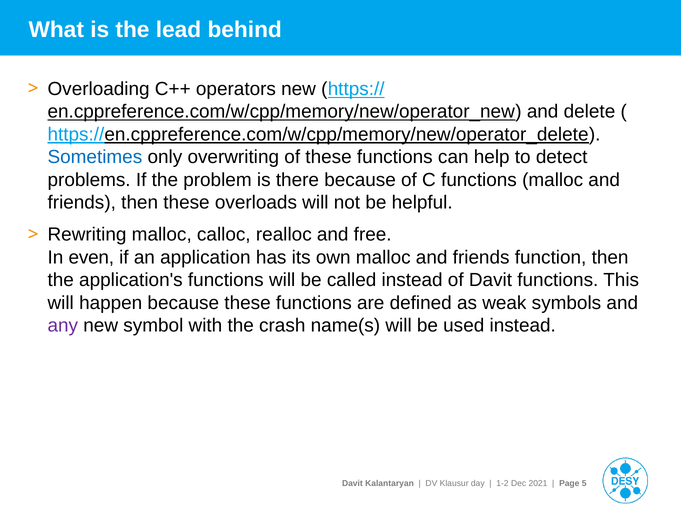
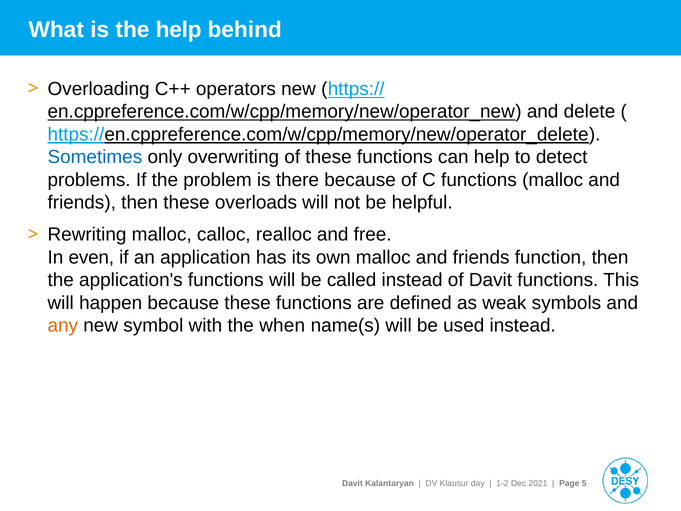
the lead: lead -> help (179, 30)
any colour: purple -> orange (63, 325)
crash: crash -> when (282, 325)
